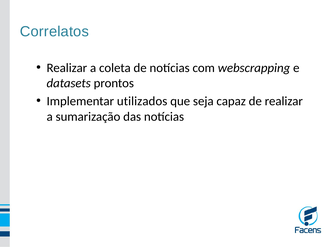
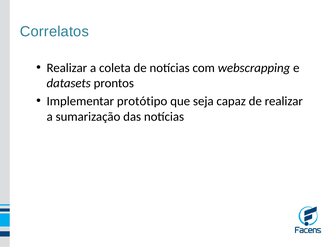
utilizados: utilizados -> protótipo (142, 101)
